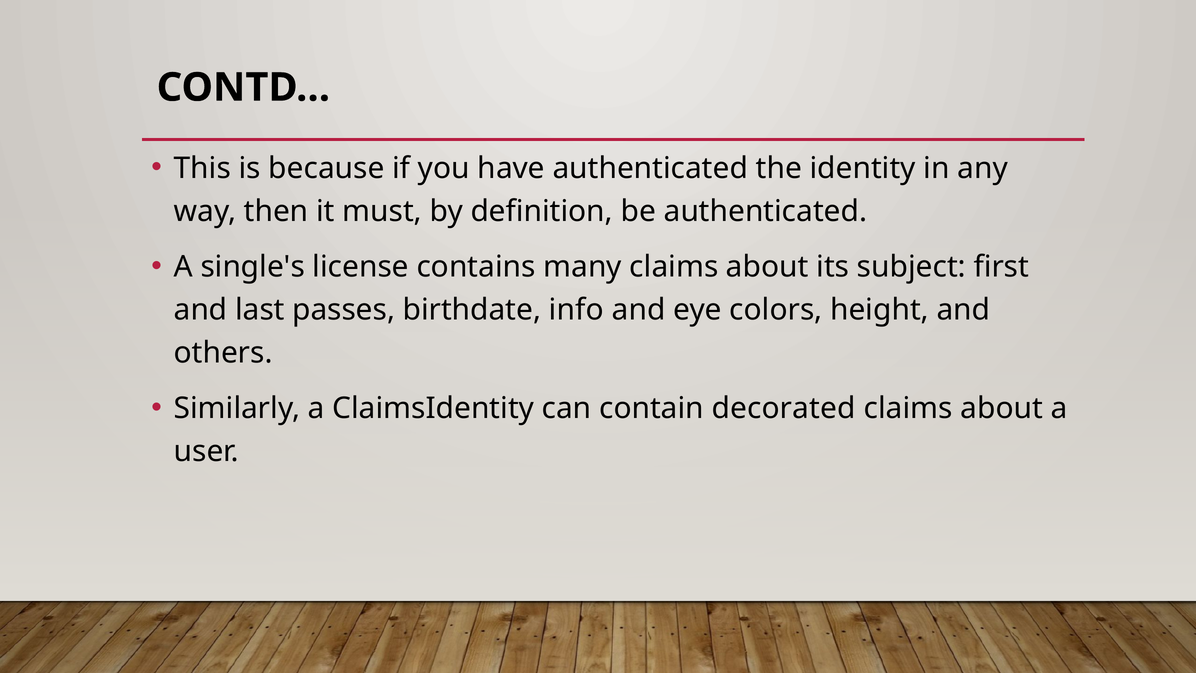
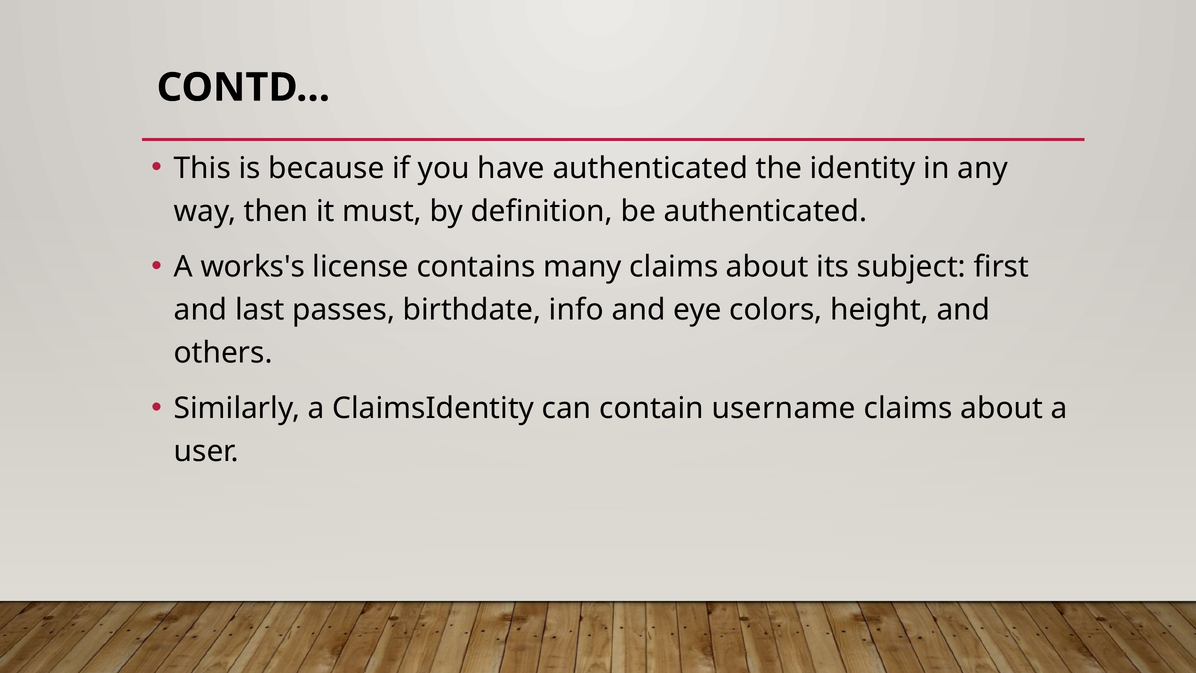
single's: single's -> works's (253, 267)
decorated: decorated -> username (784, 408)
